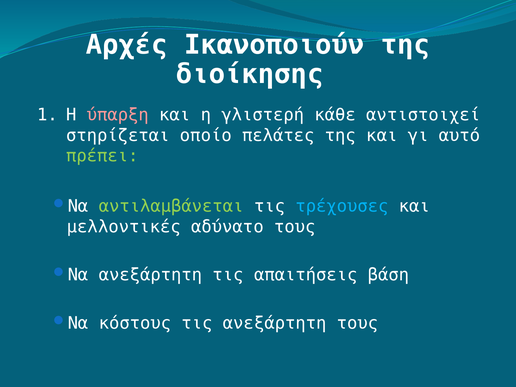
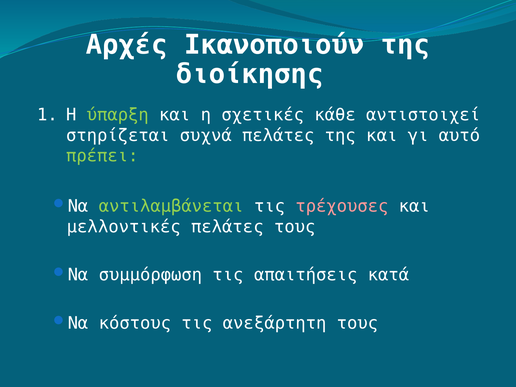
ύπαρξη colour: pink -> light green (118, 115)
γλιστερή: γλιστερή -> σχετικές (263, 115)
οποίο: οποίο -> συχνά (206, 135)
τρέχουσες colour: light blue -> pink (342, 206)
μελλοντικές αδύνατο: αδύνατο -> πελάτες (227, 227)
ανεξάρτητη: ανεξάρτητη -> συμμόρφωση (150, 275)
βάση: βάση -> κατά (389, 275)
